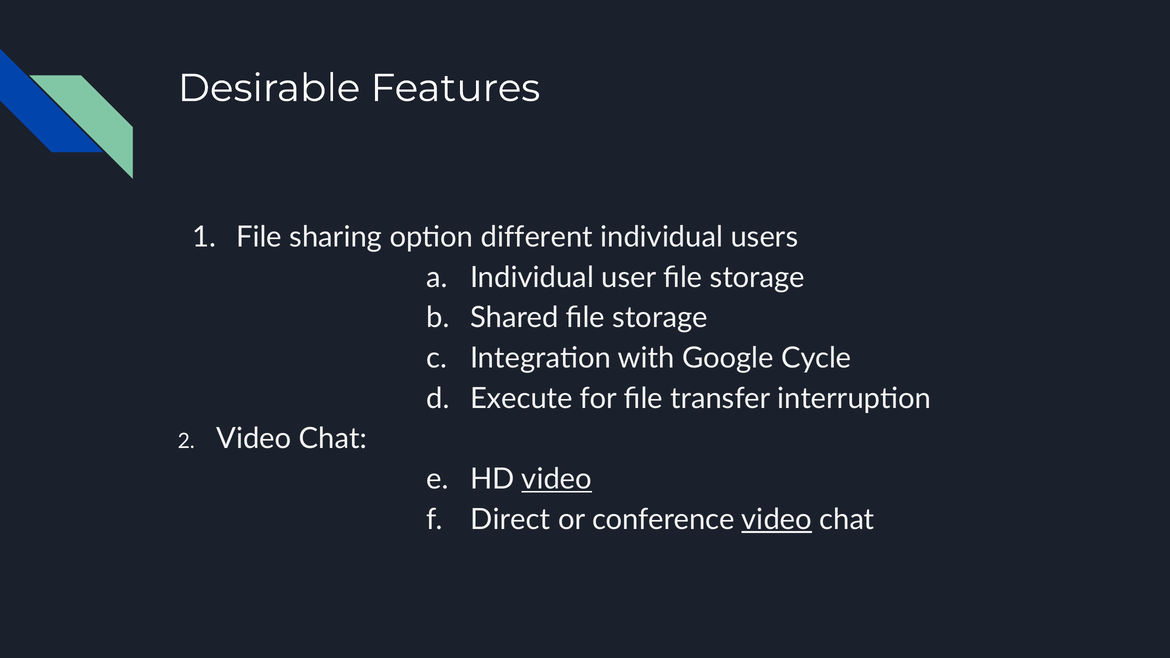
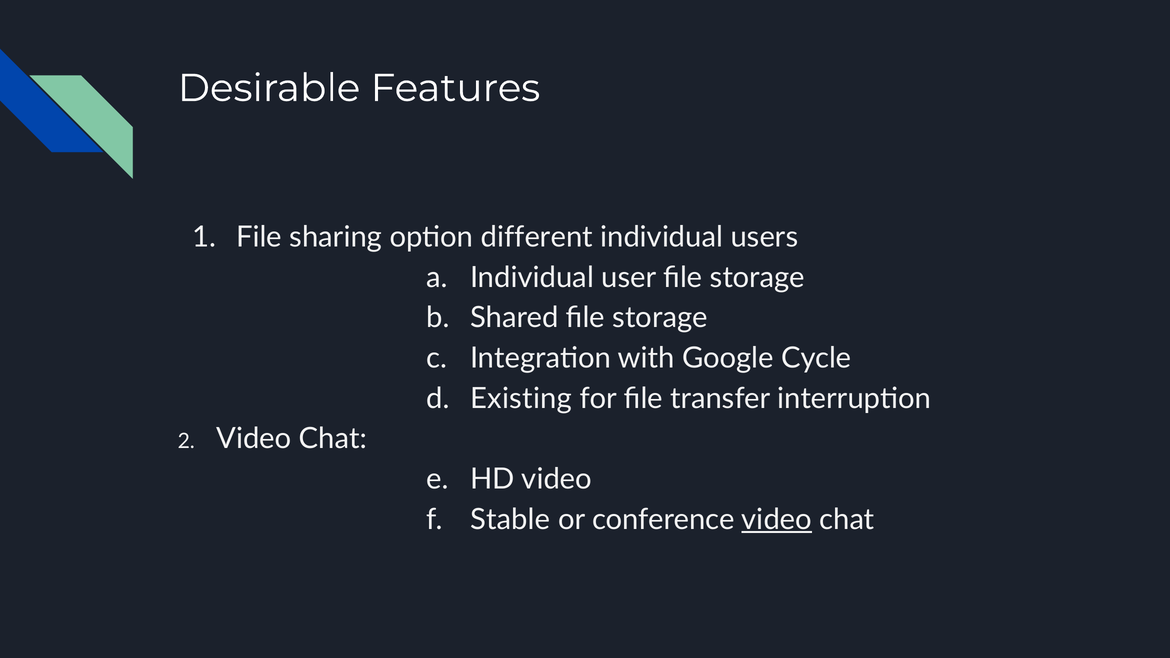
Execute: Execute -> Existing (521, 399)
video underline: present -> none (557, 479)
Direct: Direct -> Stable (510, 520)
